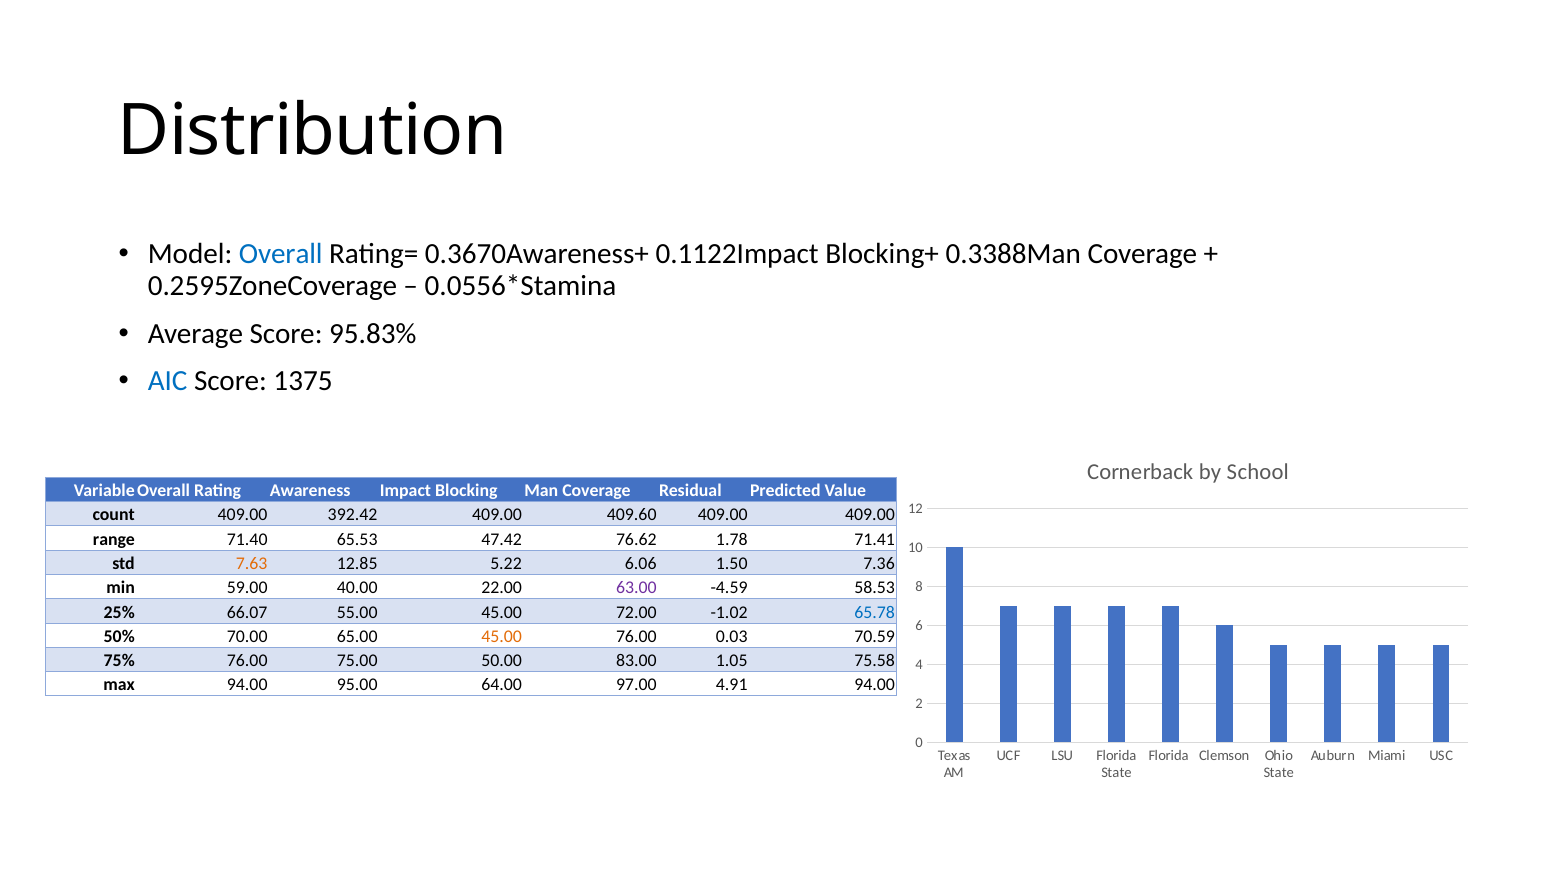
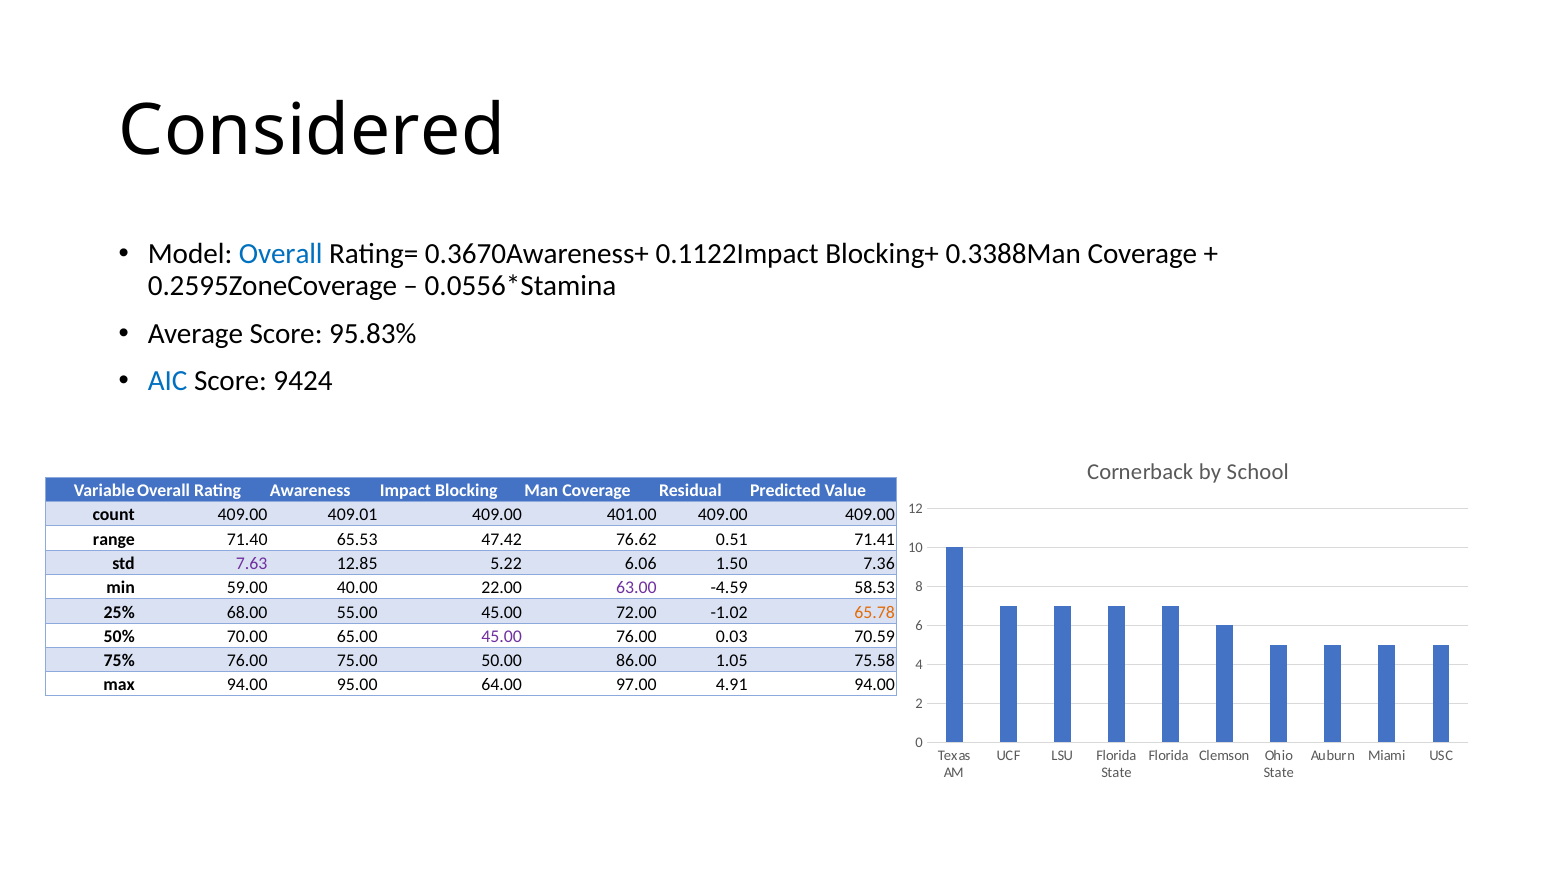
Distribution: Distribution -> Considered (312, 131)
1375: 1375 -> 9424 (303, 381)
392.42: 392.42 -> 409.01 (353, 515)
409.60: 409.60 -> 401.00 (632, 515)
1.78: 1.78 -> 0.51 (732, 539)
7.63 colour: orange -> purple (252, 564)
66.07: 66.07 -> 68.00 (247, 612)
65.78 colour: blue -> orange (875, 612)
45.00 colour: orange -> purple (502, 637)
83.00: 83.00 -> 86.00 (636, 661)
